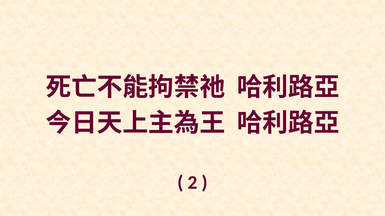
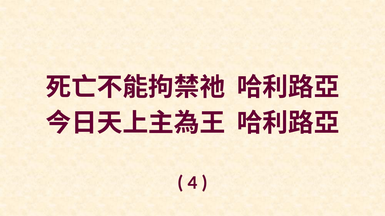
2: 2 -> 4 (192, 183)
